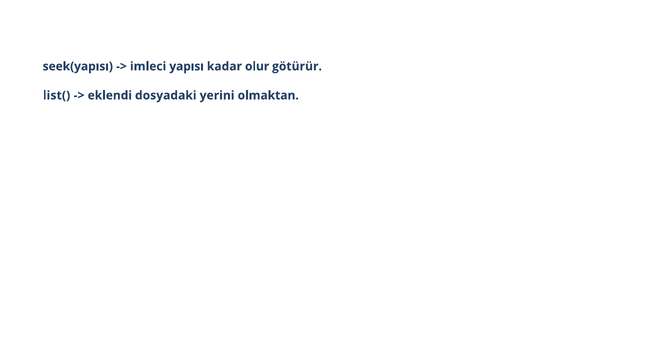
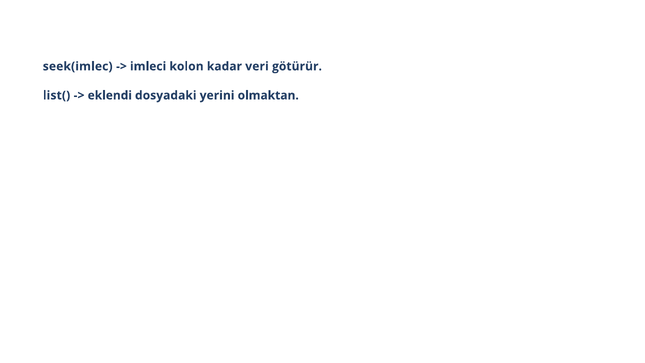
seek(yapısı: seek(yapısı -> seek(imlec (78, 66)
yapısı: yapısı -> kolon (187, 66)
olur: olur -> veri (257, 66)
